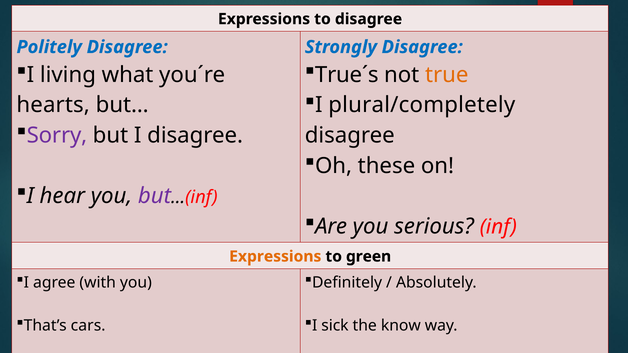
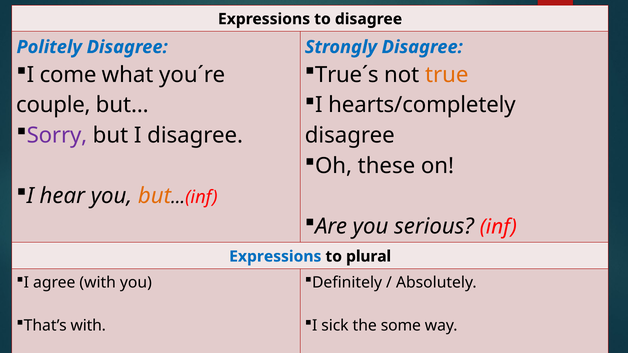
living: living -> come (68, 75)
plural/completely: plural/completely -> hearts/completely (422, 105)
hearts: hearts -> couple (53, 105)
but colour: purple -> orange (154, 196)
Expressions colour: orange -> blue (275, 257)
green: green -> plural (369, 257)
That’s cars: cars -> with (88, 326)
know: know -> some (401, 326)
